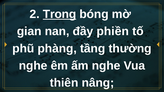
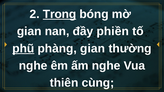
phũ underline: none -> present (23, 49)
phàng tầng: tầng -> gian (93, 49)
nâng: nâng -> cùng (98, 83)
